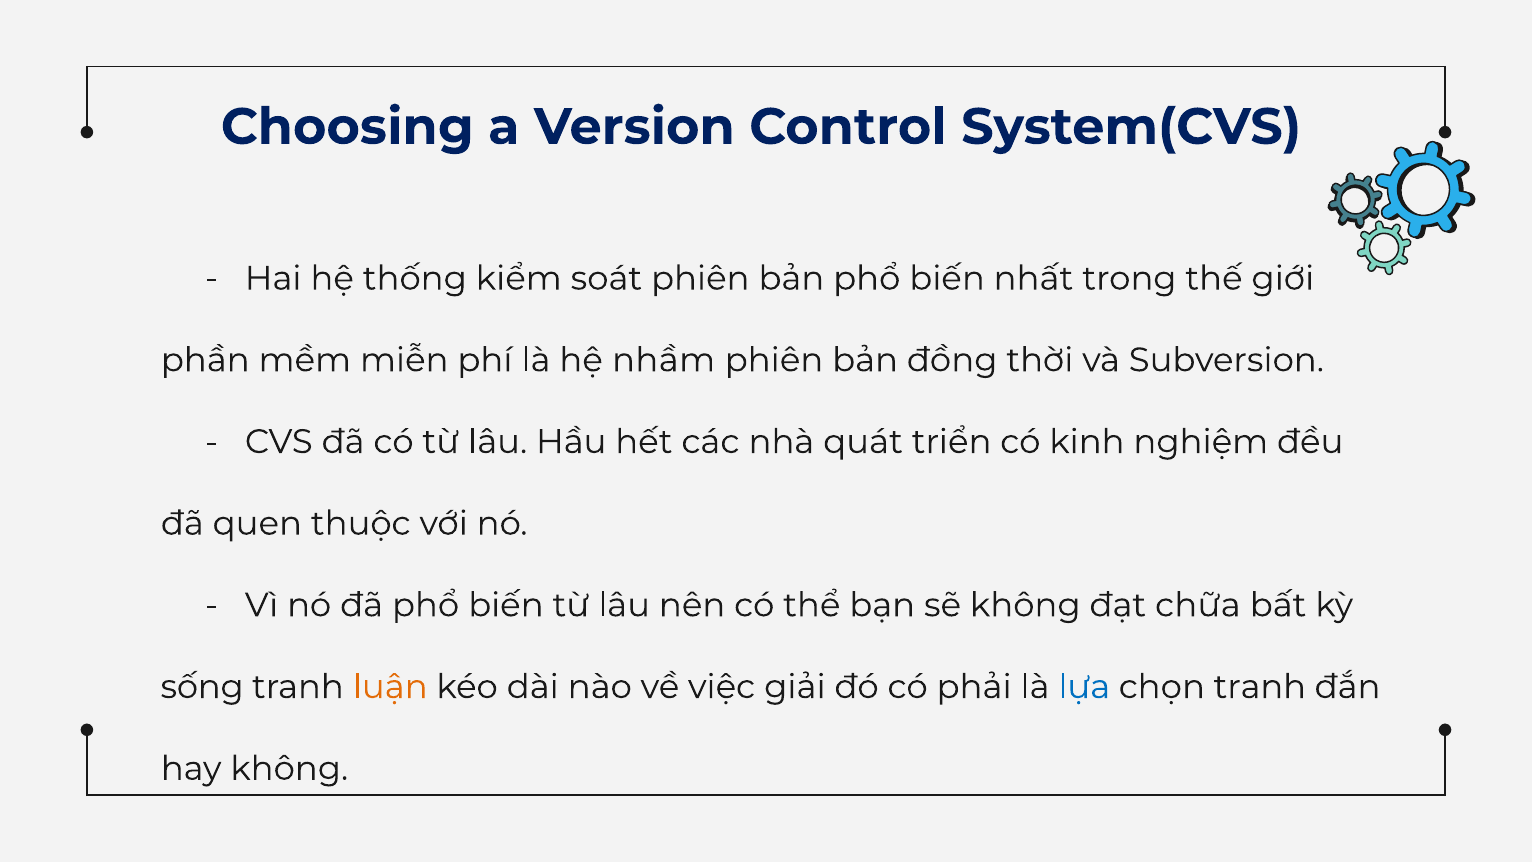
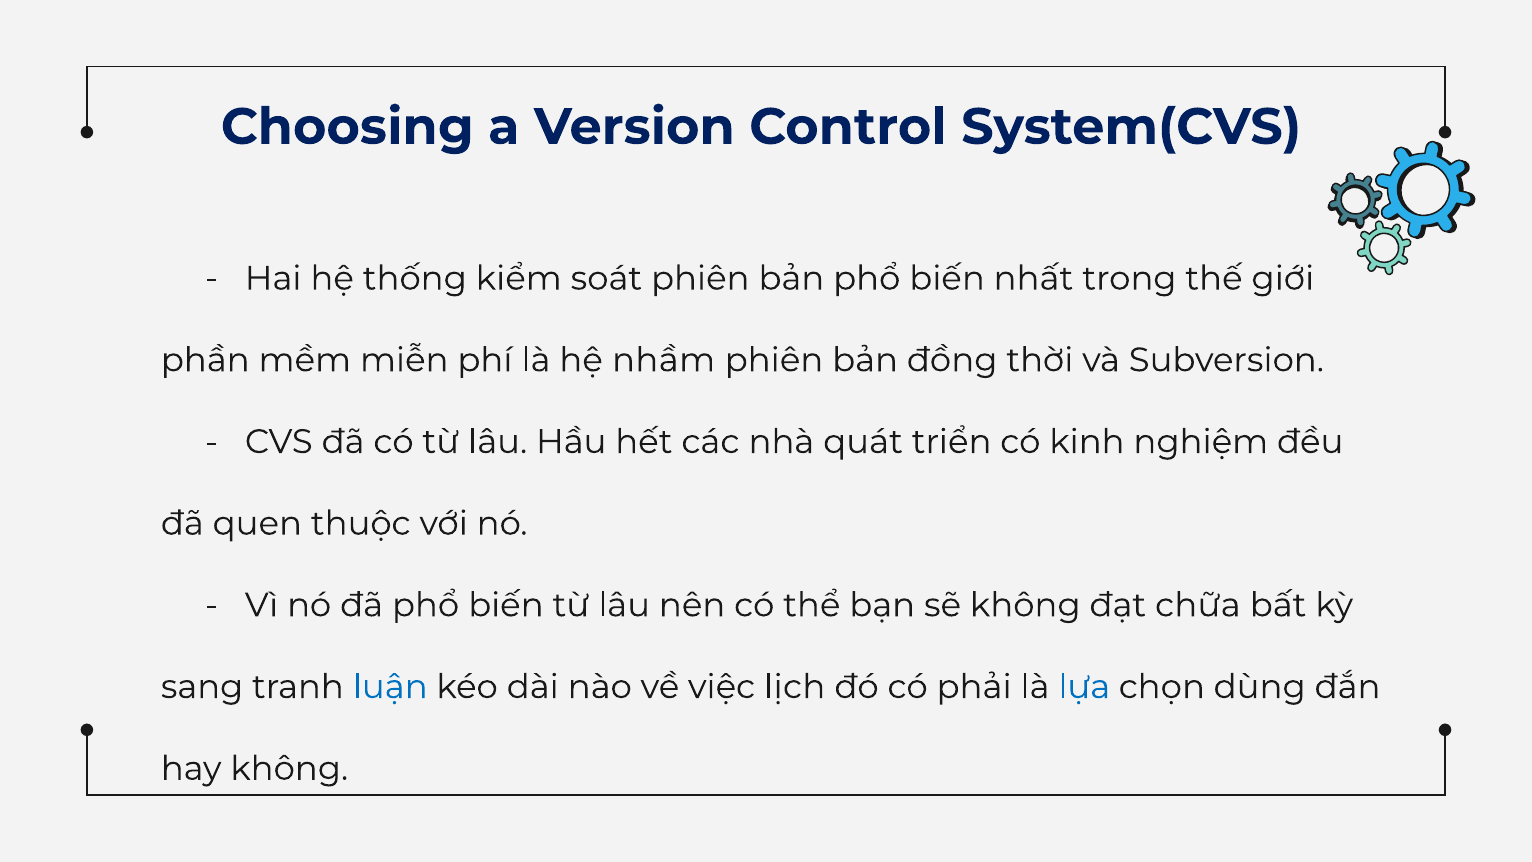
sống: sống -> sang (202, 687)
luận colour: orange -> blue (390, 687)
giải: giải -> lịch (795, 687)
chọn tranh: tranh -> dùng (1260, 687)
